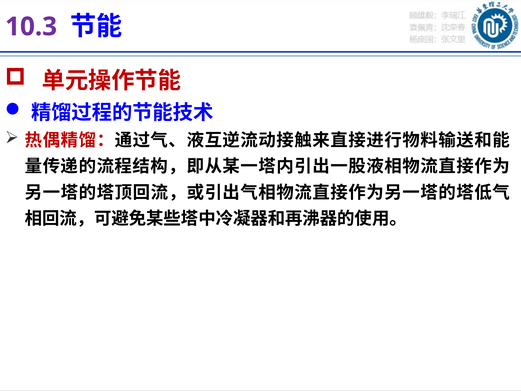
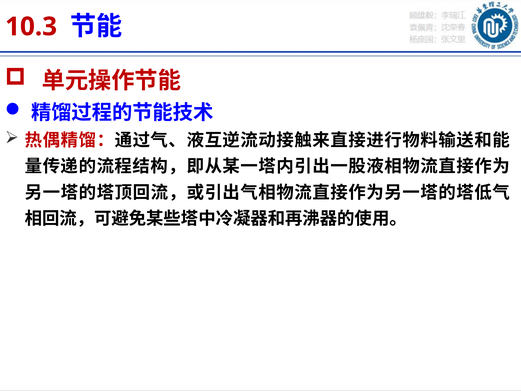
10.3 colour: purple -> red (31, 27)
